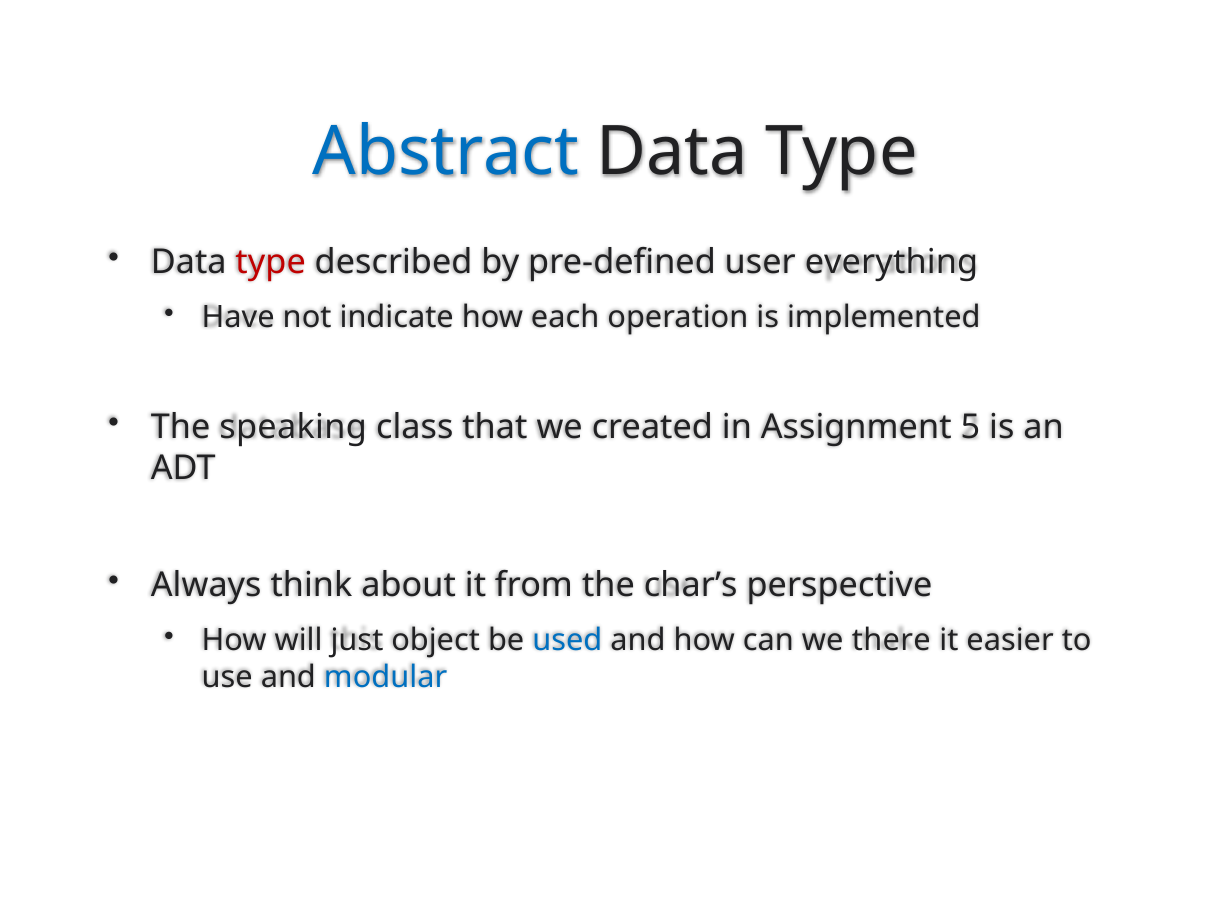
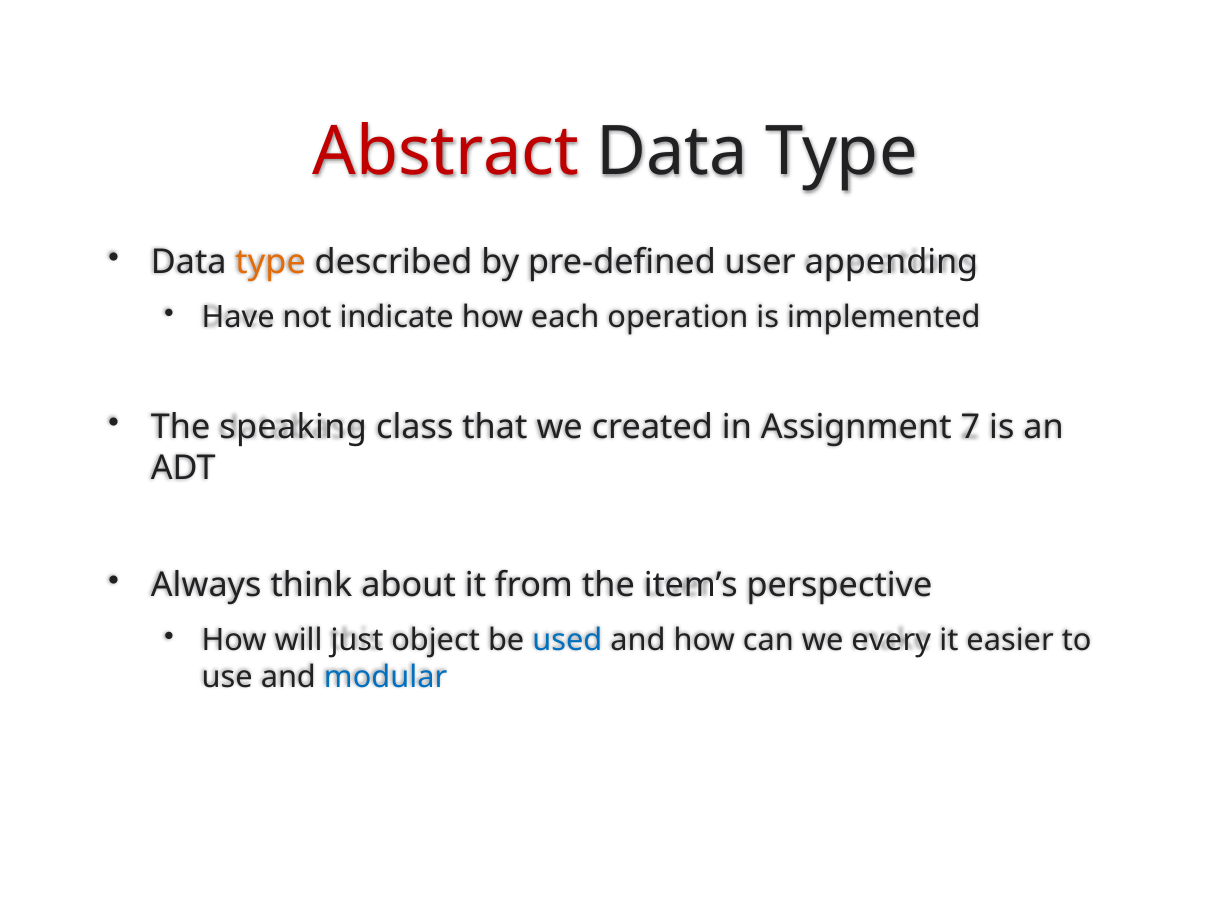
Abstract colour: blue -> red (446, 152)
type colour: red -> orange (271, 263)
everything: everything -> appending (892, 263)
5: 5 -> 7 (970, 428)
char’s: char’s -> item’s (691, 585)
there: there -> every (891, 640)
